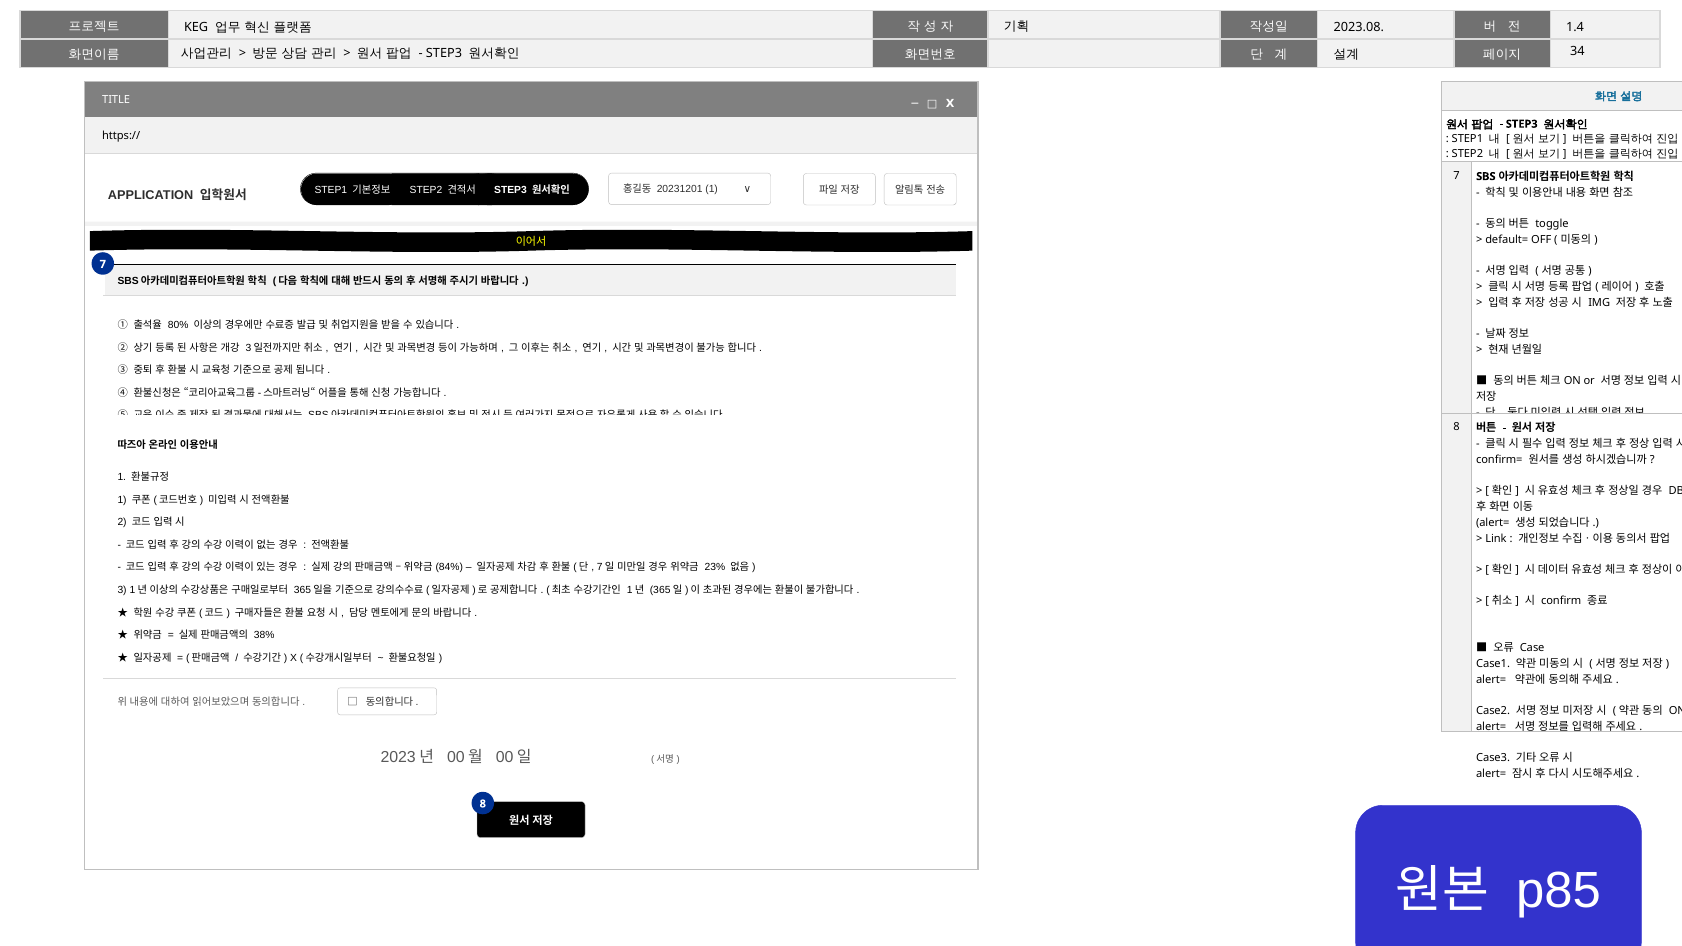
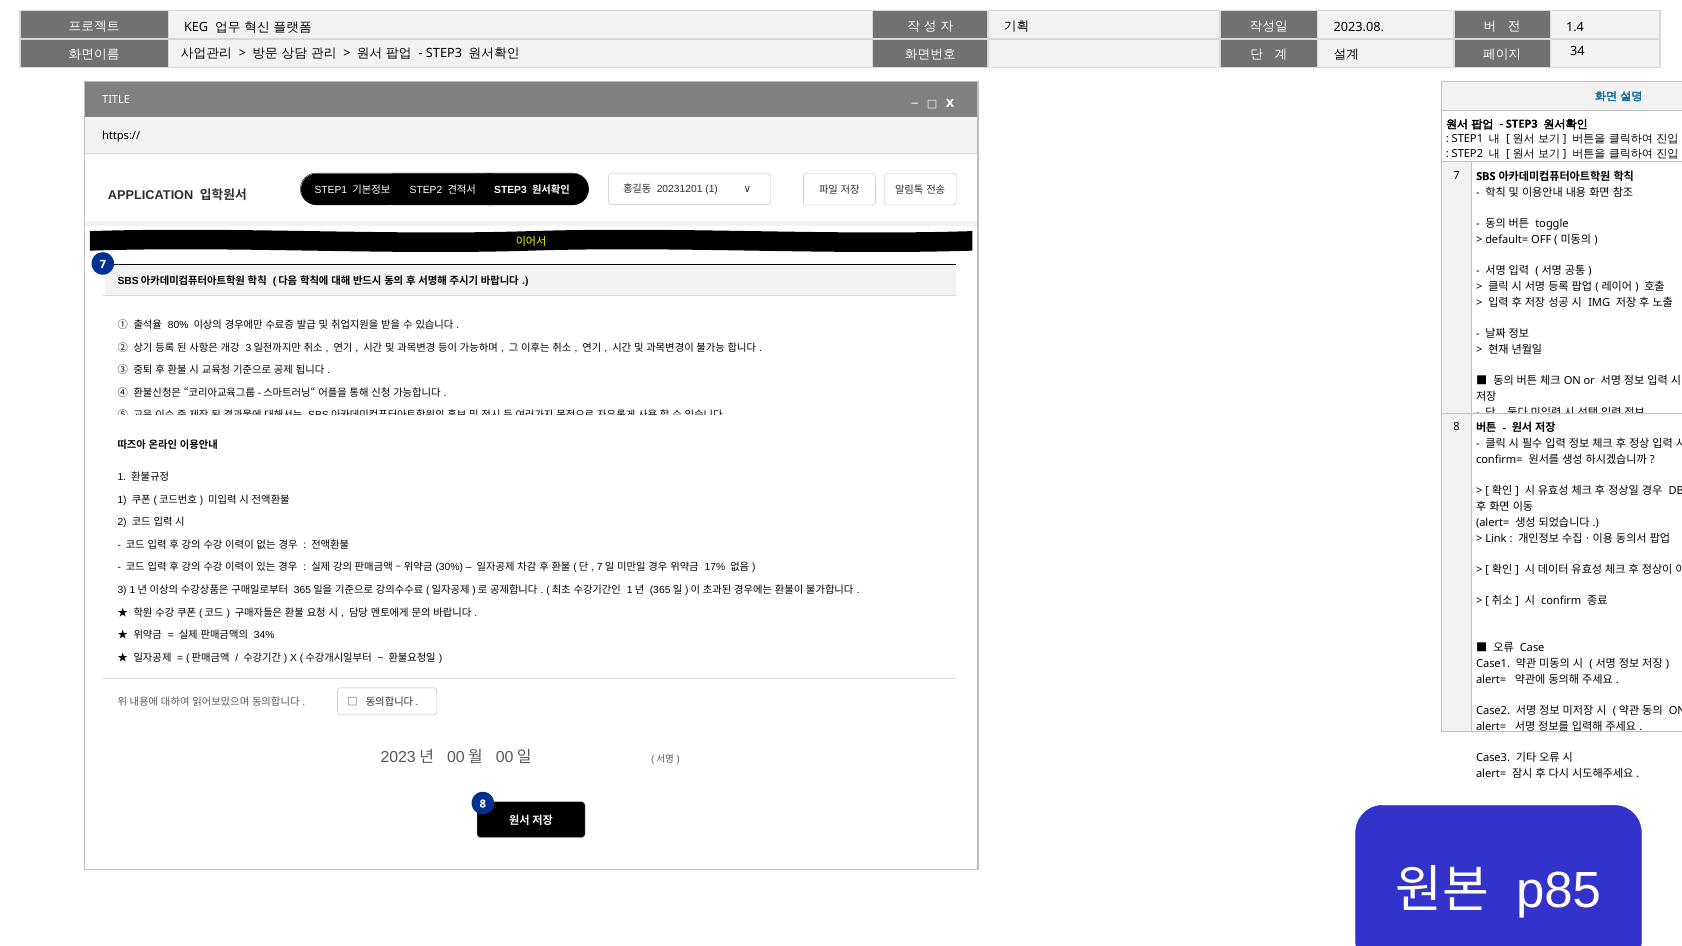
84%: 84% -> 30% (449, 568)
23%: 23% -> 17% (715, 568)
38%: 38% -> 34% (264, 635)
